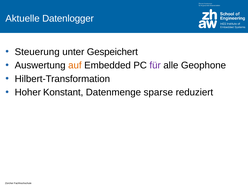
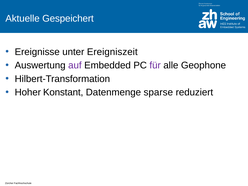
Datenlogger: Datenlogger -> Gespeichert (68, 18)
Steuerung: Steuerung -> Ereignisse (37, 52)
Gespeichert: Gespeichert -> Ereigniszeit (112, 52)
auf colour: orange -> purple (75, 65)
